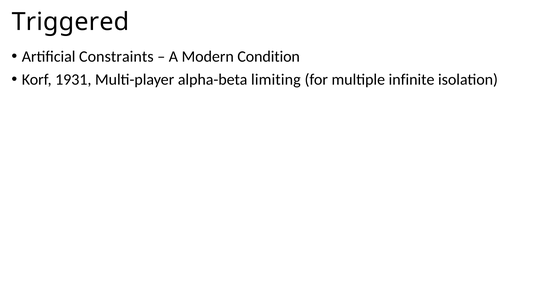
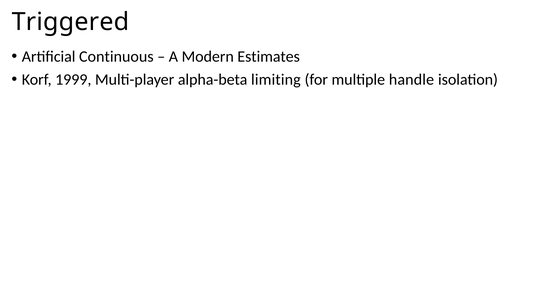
Constraints: Constraints -> Continuous (116, 57)
Condition: Condition -> Estimates (269, 57)
1931: 1931 -> 1999 (73, 80)
infinite: infinite -> handle (411, 80)
